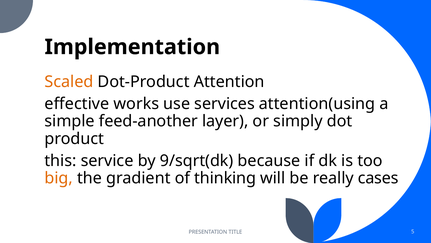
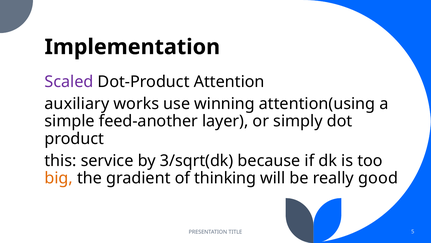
Scaled colour: orange -> purple (69, 82)
effective: effective -> auxiliary (77, 104)
services: services -> winning (225, 104)
9/sqrt(dk: 9/sqrt(dk -> 3/sqrt(dk (197, 160)
cases: cases -> good (378, 178)
